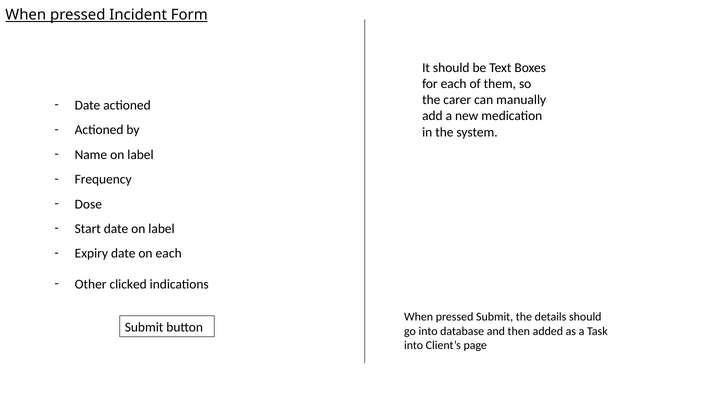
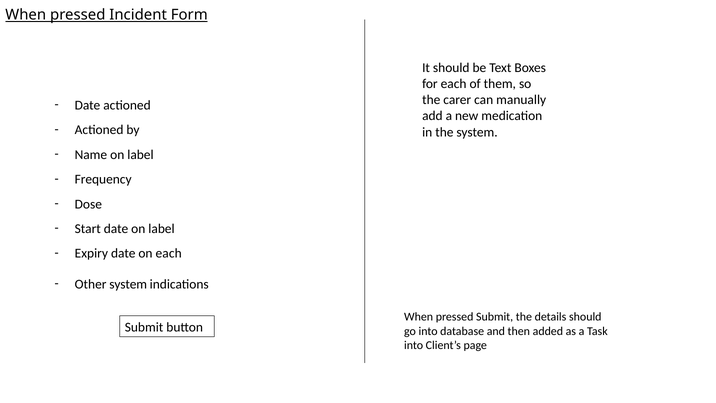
Other clicked: clicked -> system (128, 284)
